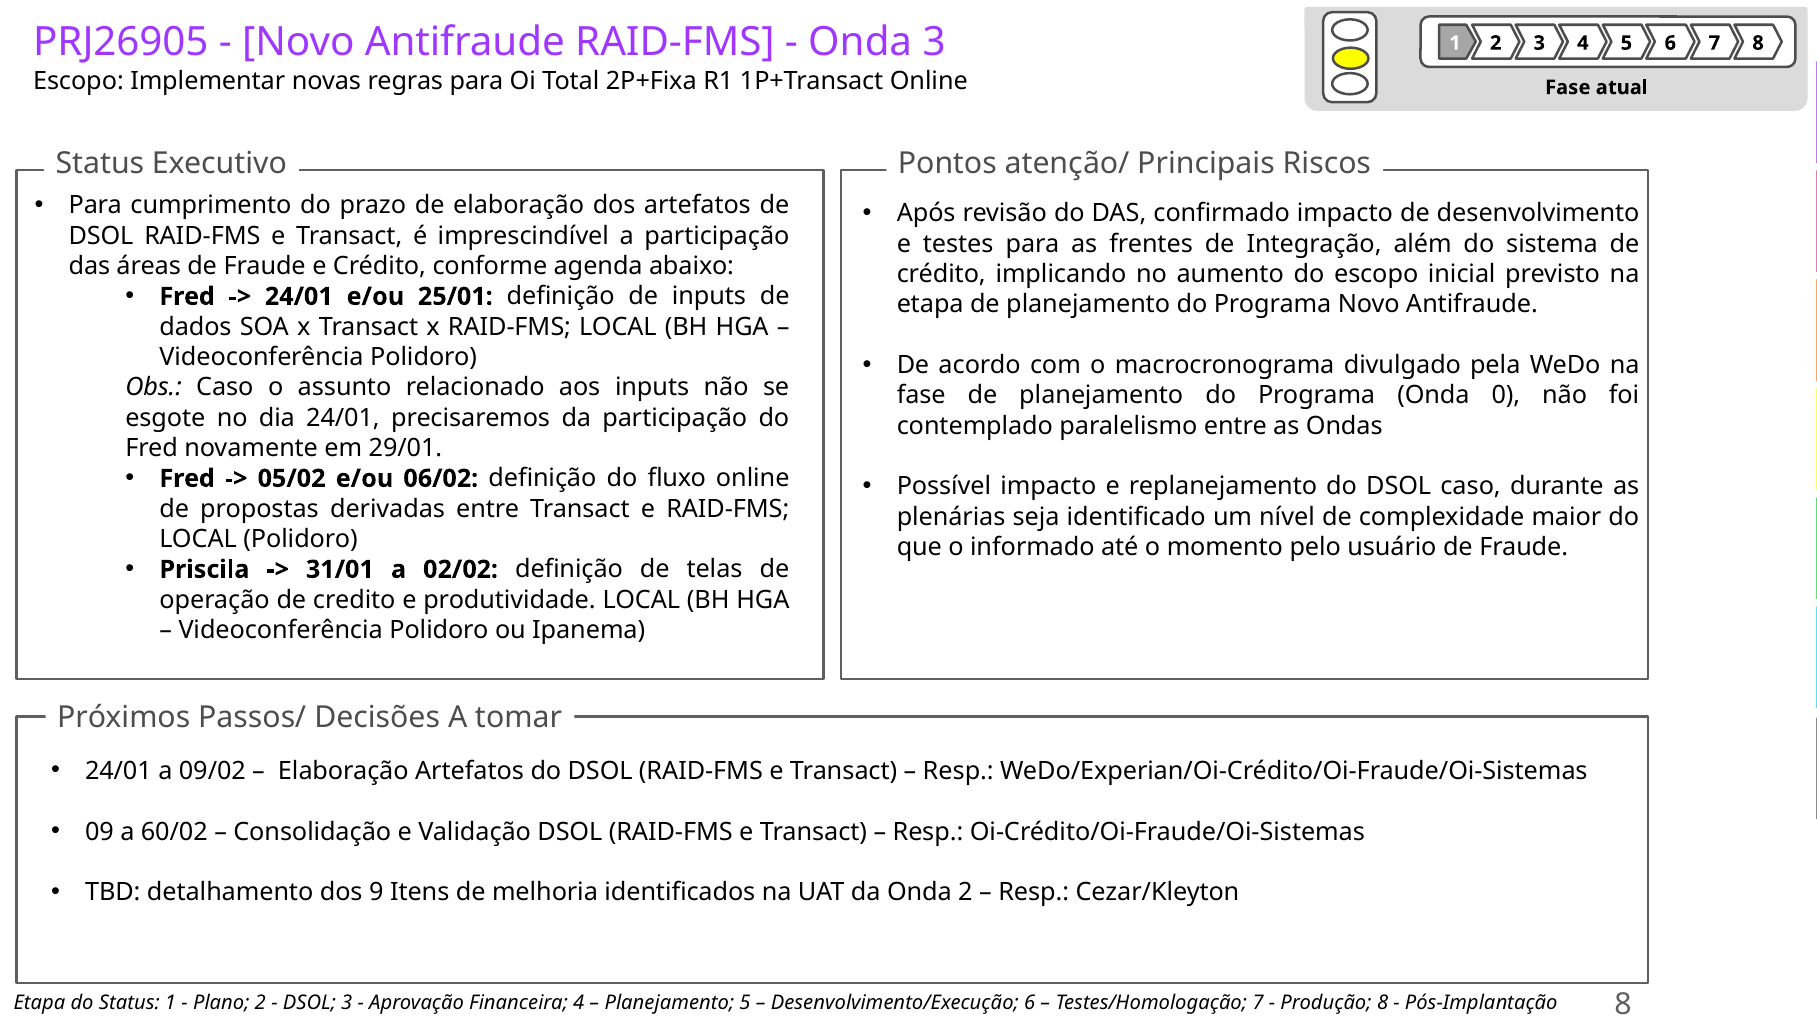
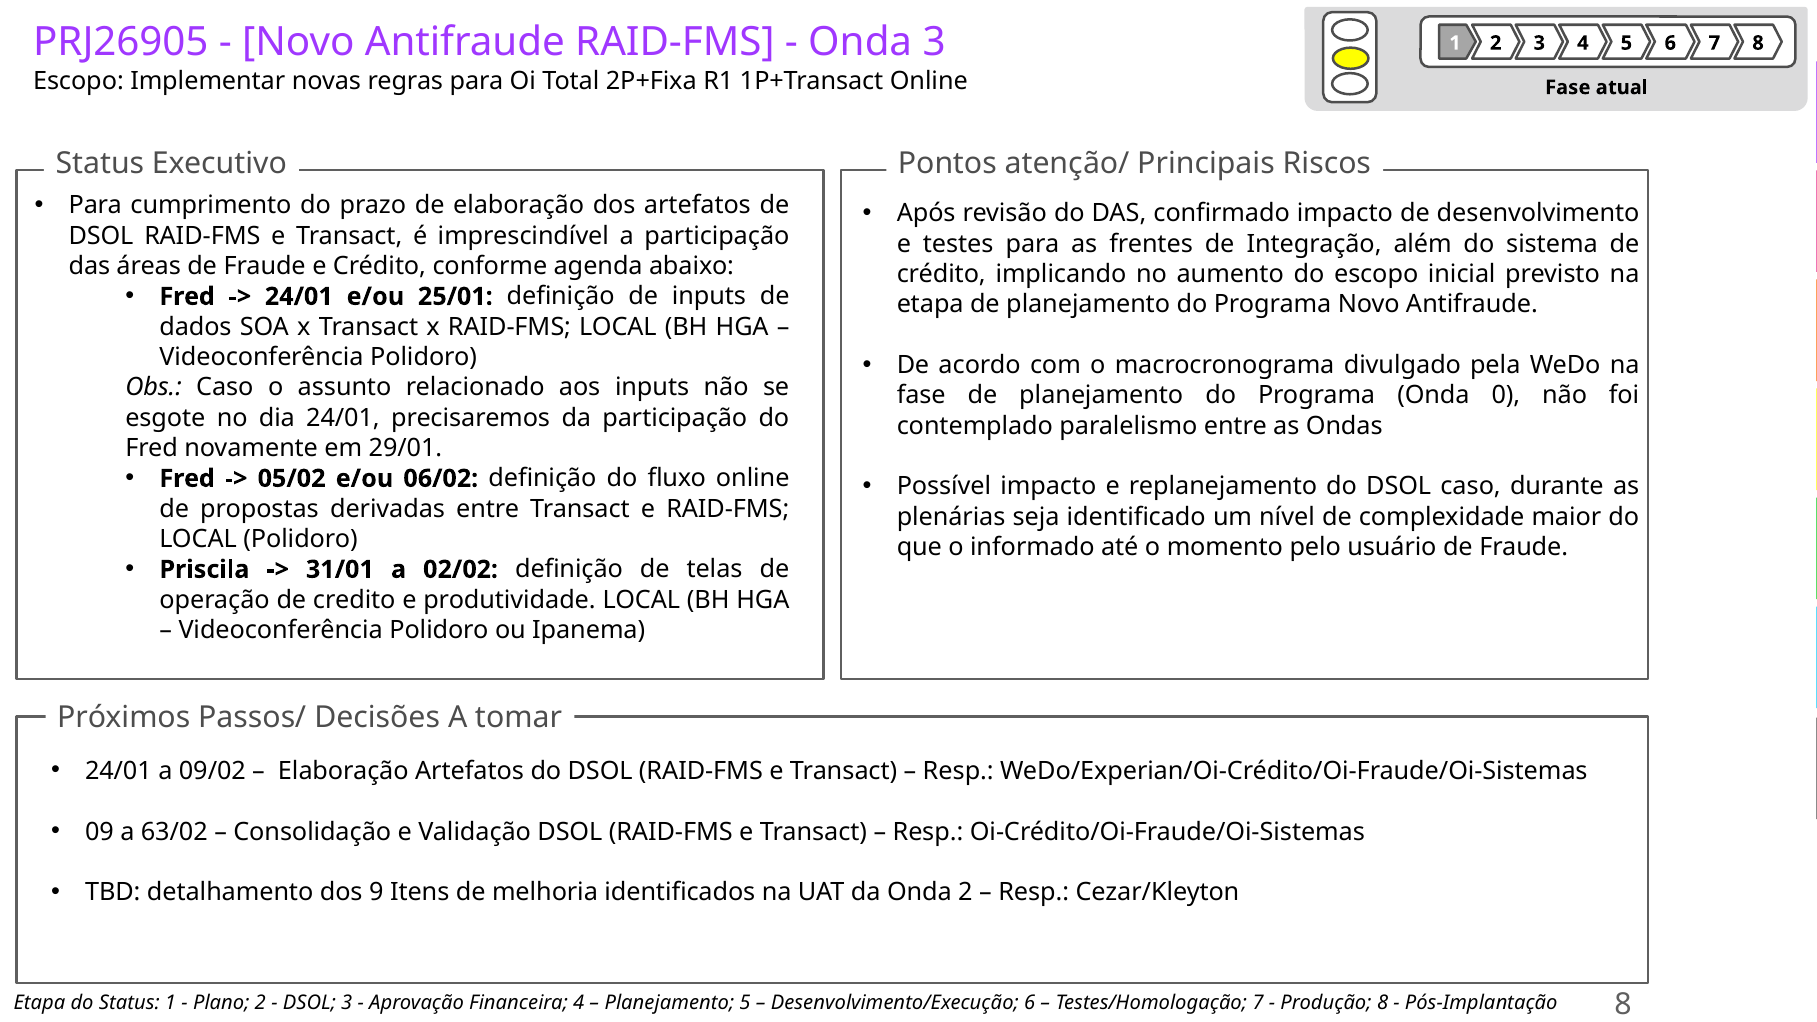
60/02: 60/02 -> 63/02 (174, 832)
